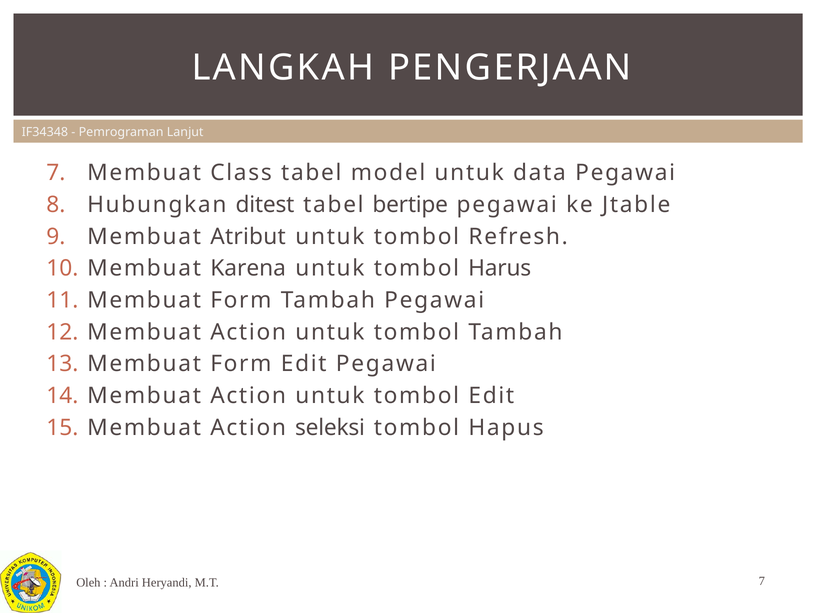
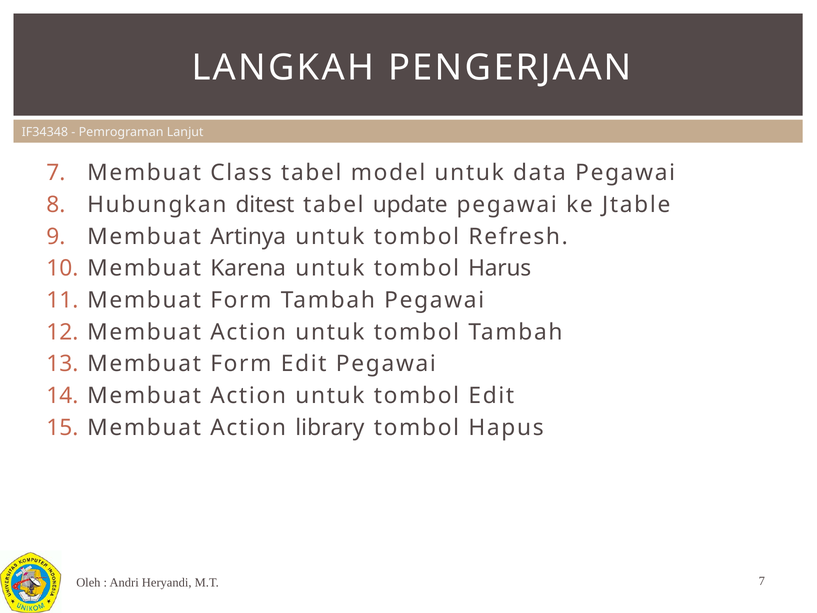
bertipe: bertipe -> update (410, 205)
Atribut: Atribut -> Artinya (248, 237)
seleksi: seleksi -> library (330, 427)
